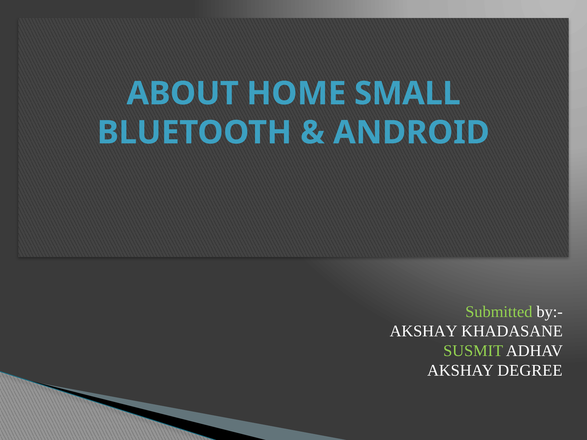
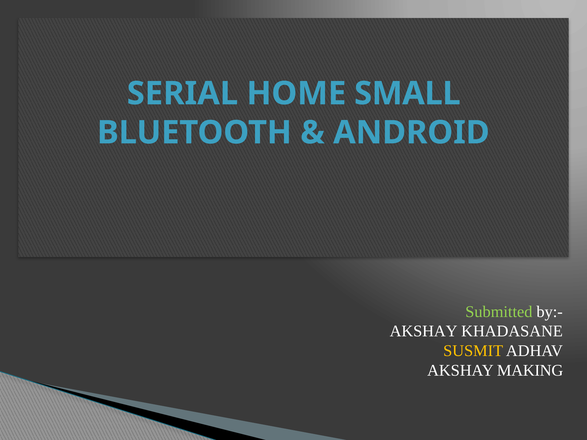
ABOUT: ABOUT -> SERIAL (182, 94)
SUSMIT colour: light green -> yellow (473, 351)
DEGREE: DEGREE -> MAKING (530, 371)
